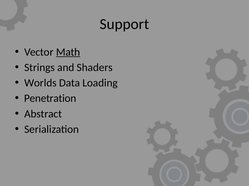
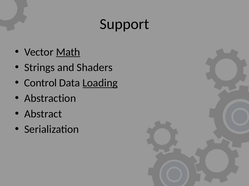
Worlds: Worlds -> Control (41, 83)
Loading underline: none -> present (100, 83)
Penetration: Penetration -> Abstraction (50, 99)
